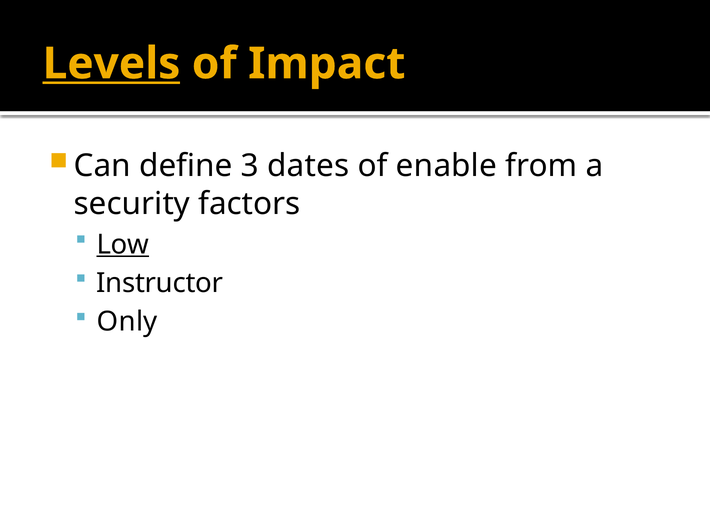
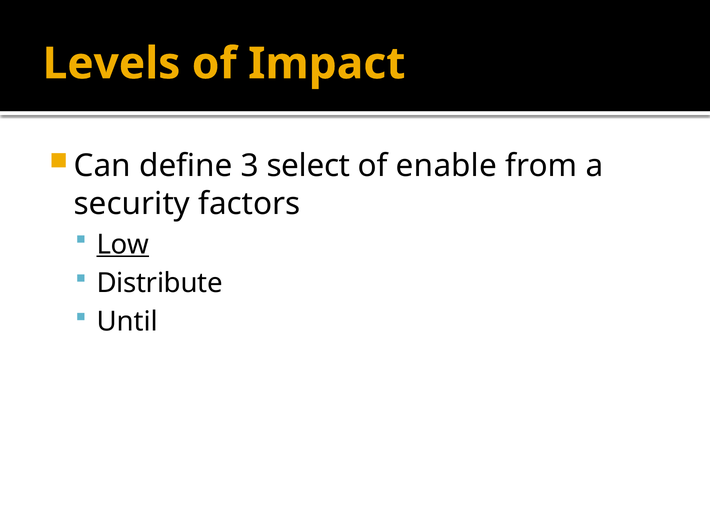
Levels underline: present -> none (112, 64)
dates: dates -> select (308, 166)
Instructor: Instructor -> Distribute (160, 283)
Only: Only -> Until (127, 322)
